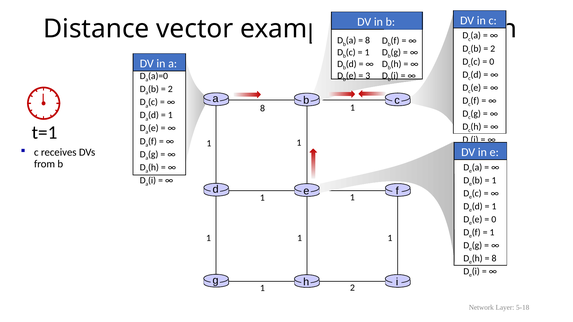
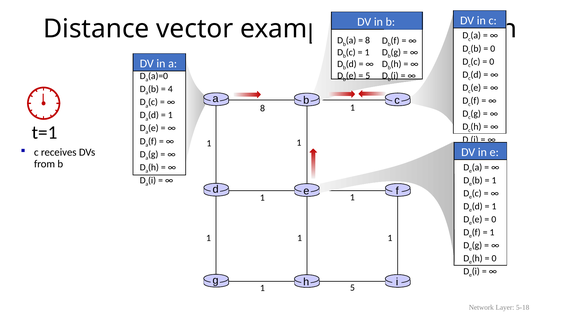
2: 2 -> 0 (493, 49)
3: 3 -> 5 (368, 76)
2: 2 -> 4 (170, 89)
8: 8 -> 0 (494, 259)
1 2: 2 -> 5 (352, 288)
